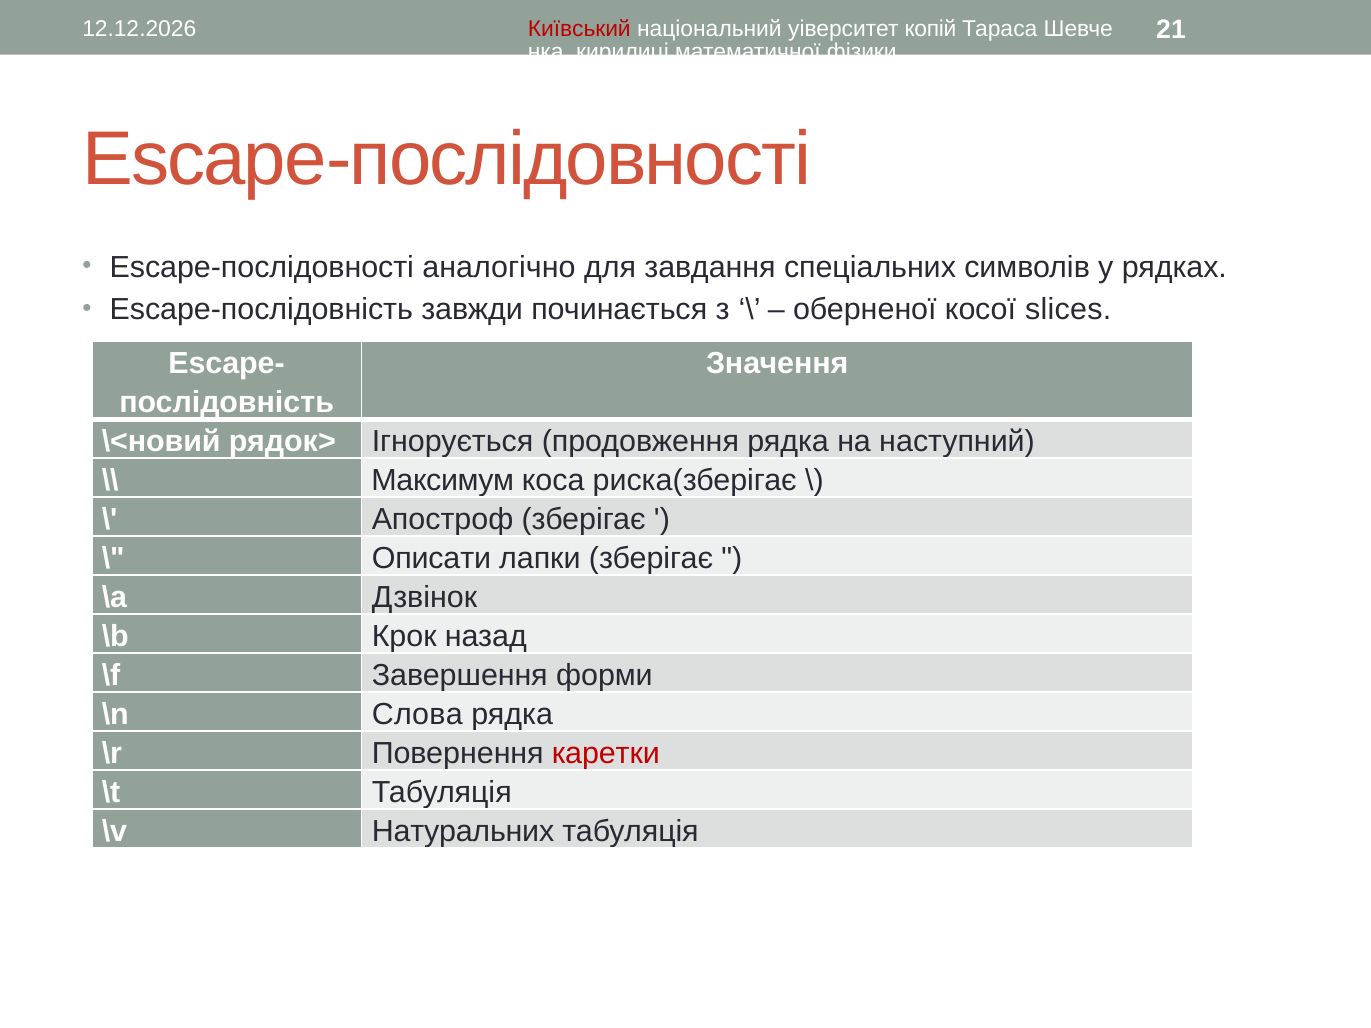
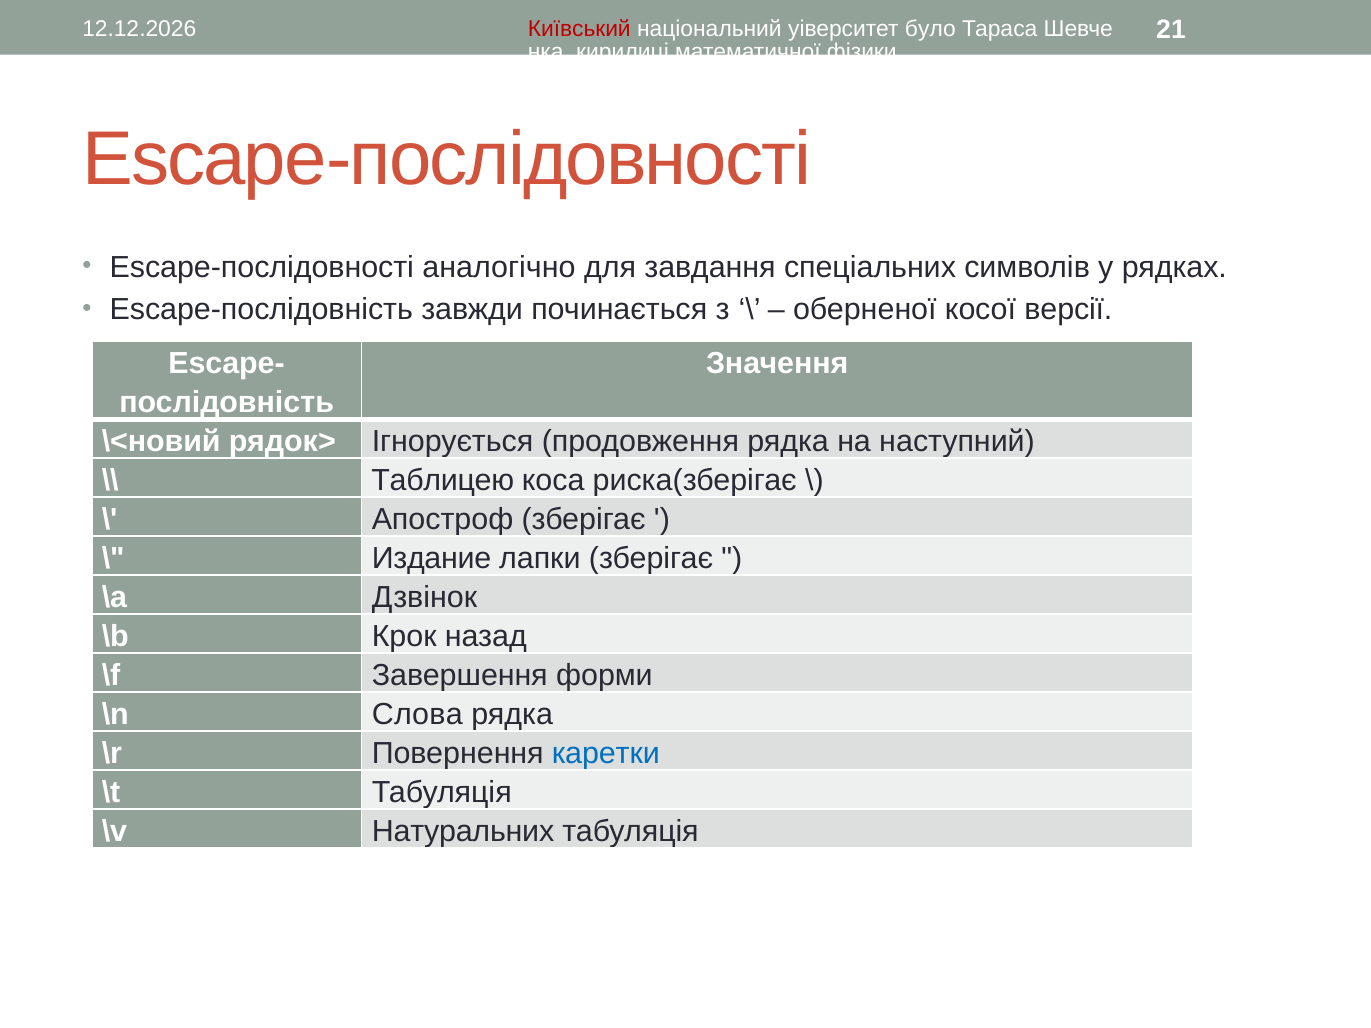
копій: копій -> було (930, 29)
slices: slices -> версії (1068, 310)
Максимум: Максимум -> Таблицею (443, 481)
Описати: Описати -> Издание (431, 559)
каретки colour: red -> blue (606, 754)
